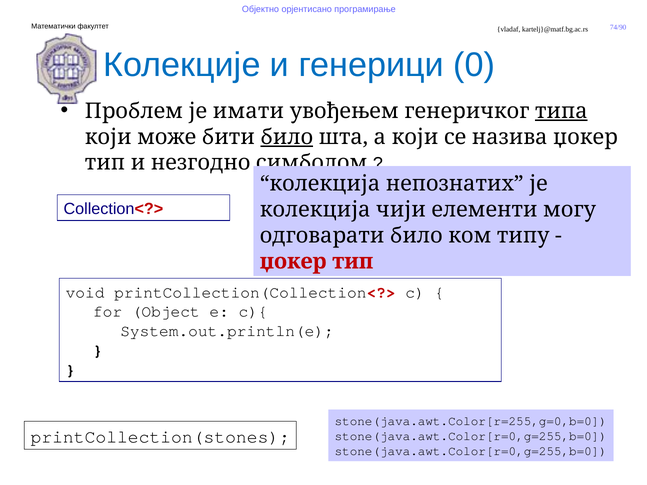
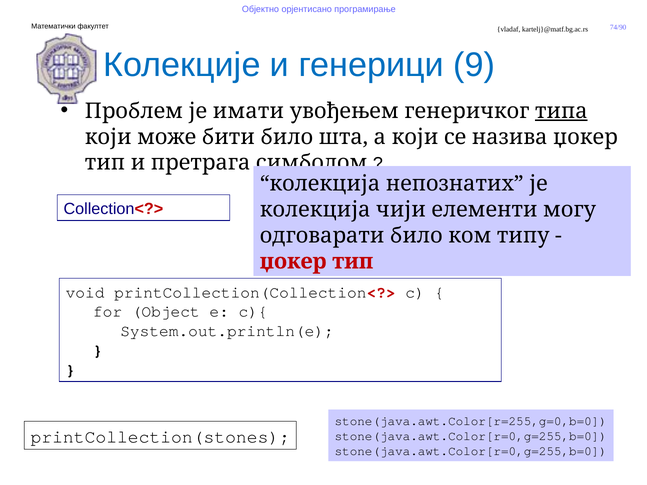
0: 0 -> 9 (474, 65)
било underline: present -> none (287, 137)
незгодно: незгодно -> претрага (201, 163)
